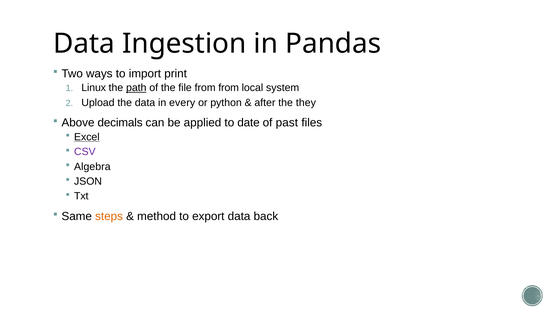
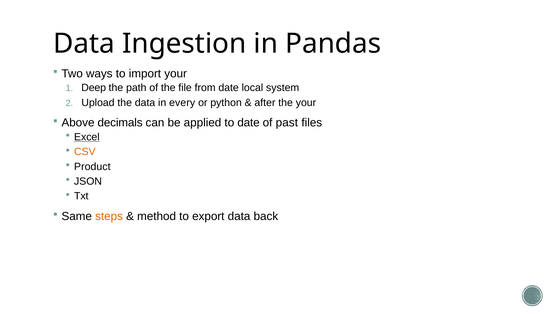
import print: print -> your (176, 74)
Linux: Linux -> Deep (94, 88)
path underline: present -> none (136, 88)
from from: from -> date (229, 88)
the they: they -> your (306, 103)
CSV colour: purple -> orange (85, 152)
Algebra: Algebra -> Product (92, 167)
